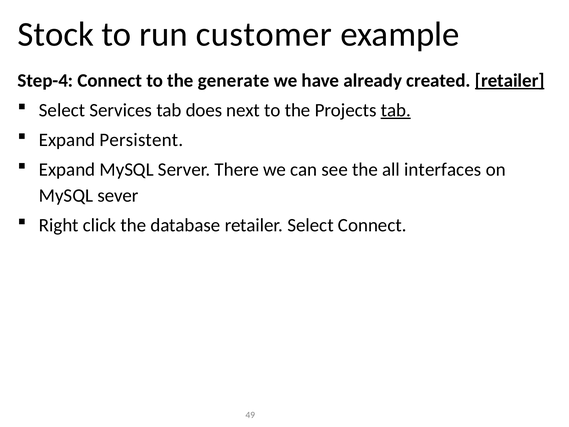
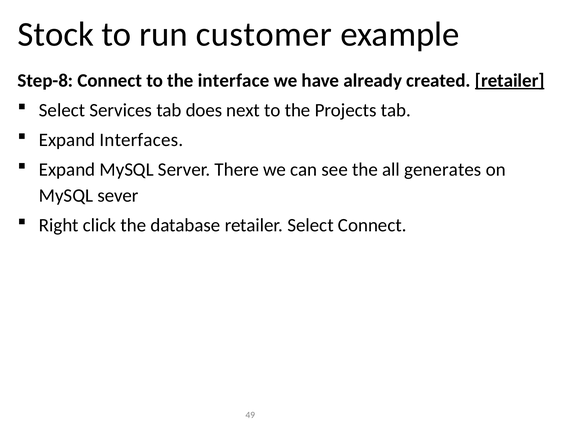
Step-4: Step-4 -> Step-8 (45, 80)
generate: generate -> interface (234, 80)
tab underline: present -> none (396, 110)
Persistent: Persistent -> Interfaces (141, 140)
interfaces: interfaces -> generates (443, 170)
